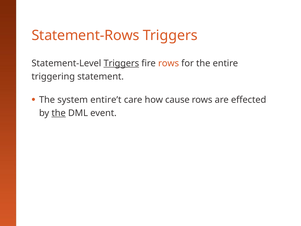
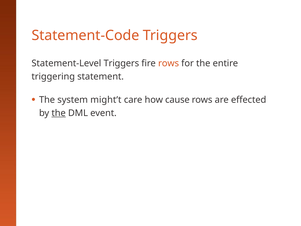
Statement-Rows: Statement-Rows -> Statement-Code (85, 35)
Triggers underline: present -> none (121, 63)
entire’t: entire’t -> might’t (106, 100)
